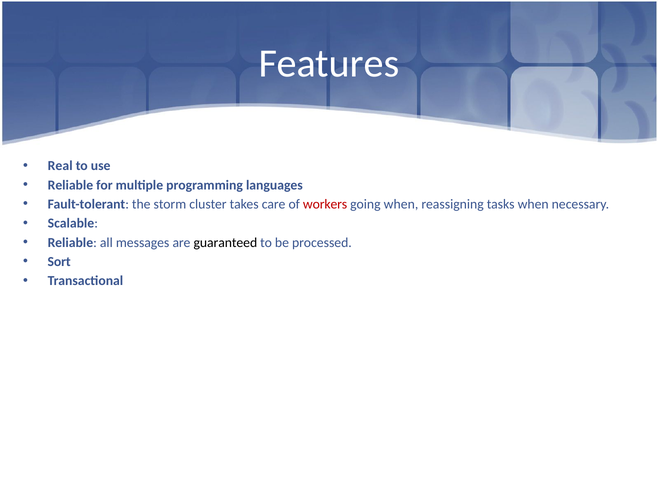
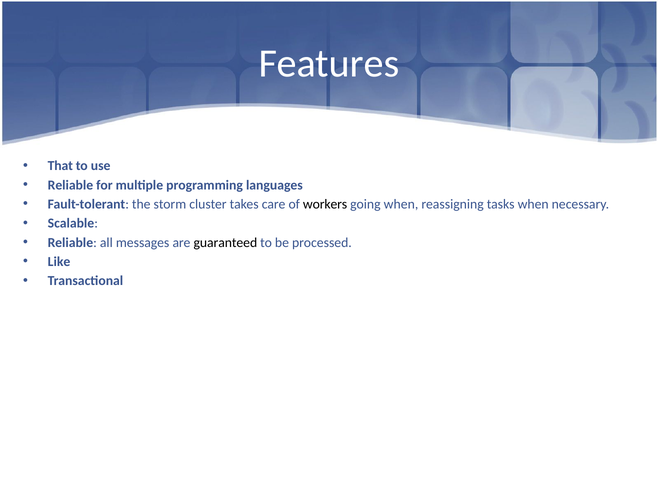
Real: Real -> That (60, 166)
workers colour: red -> black (325, 204)
Sort: Sort -> Like (59, 262)
